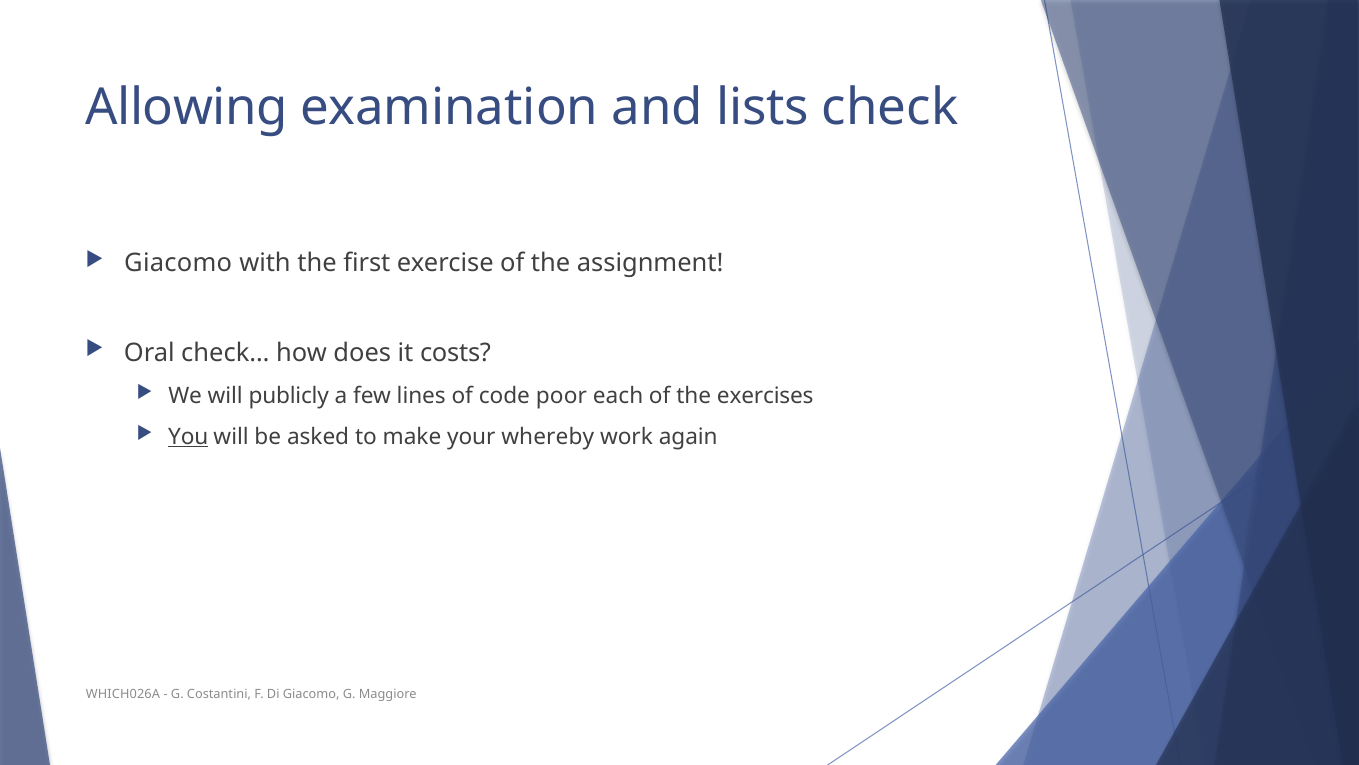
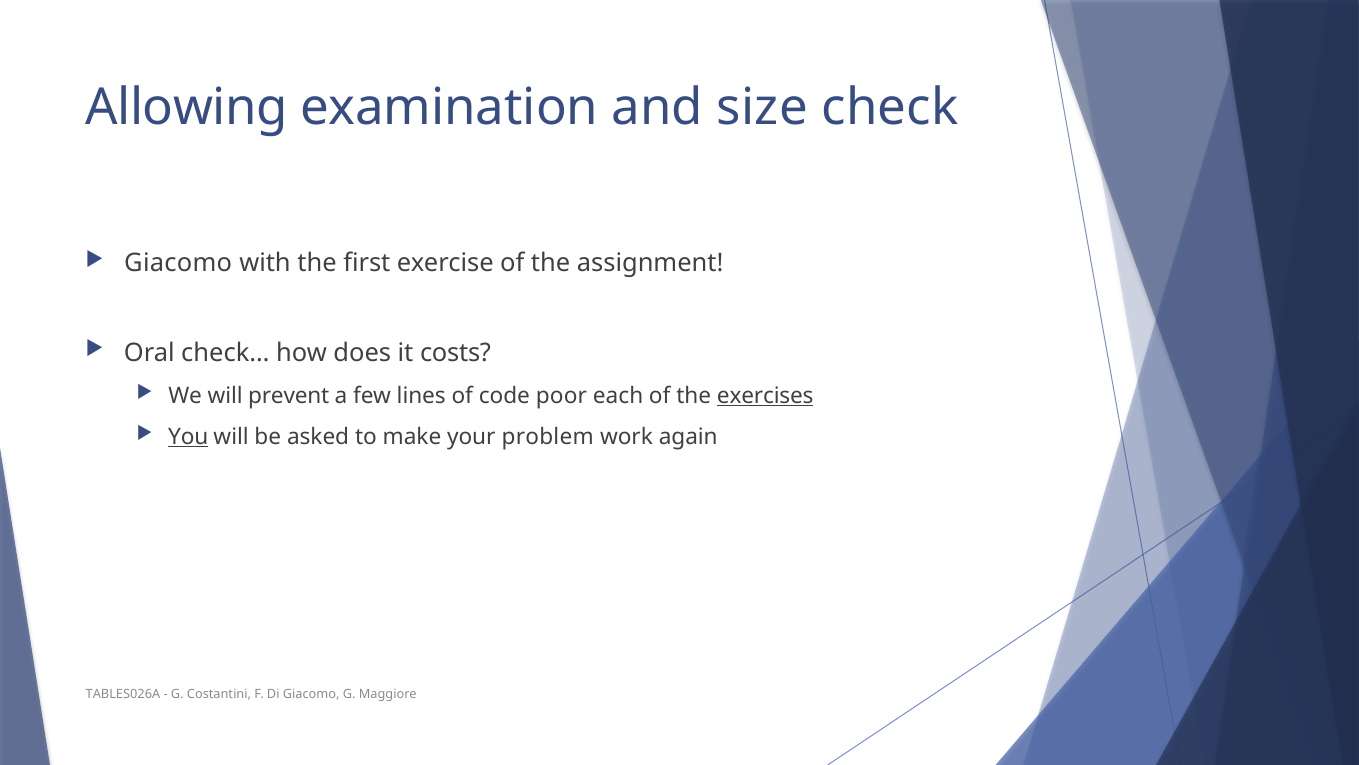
lists: lists -> size (762, 107)
publicly: publicly -> prevent (289, 395)
exercises underline: none -> present (765, 395)
whereby: whereby -> problem (548, 437)
WHICH026A: WHICH026A -> TABLES026A (123, 694)
